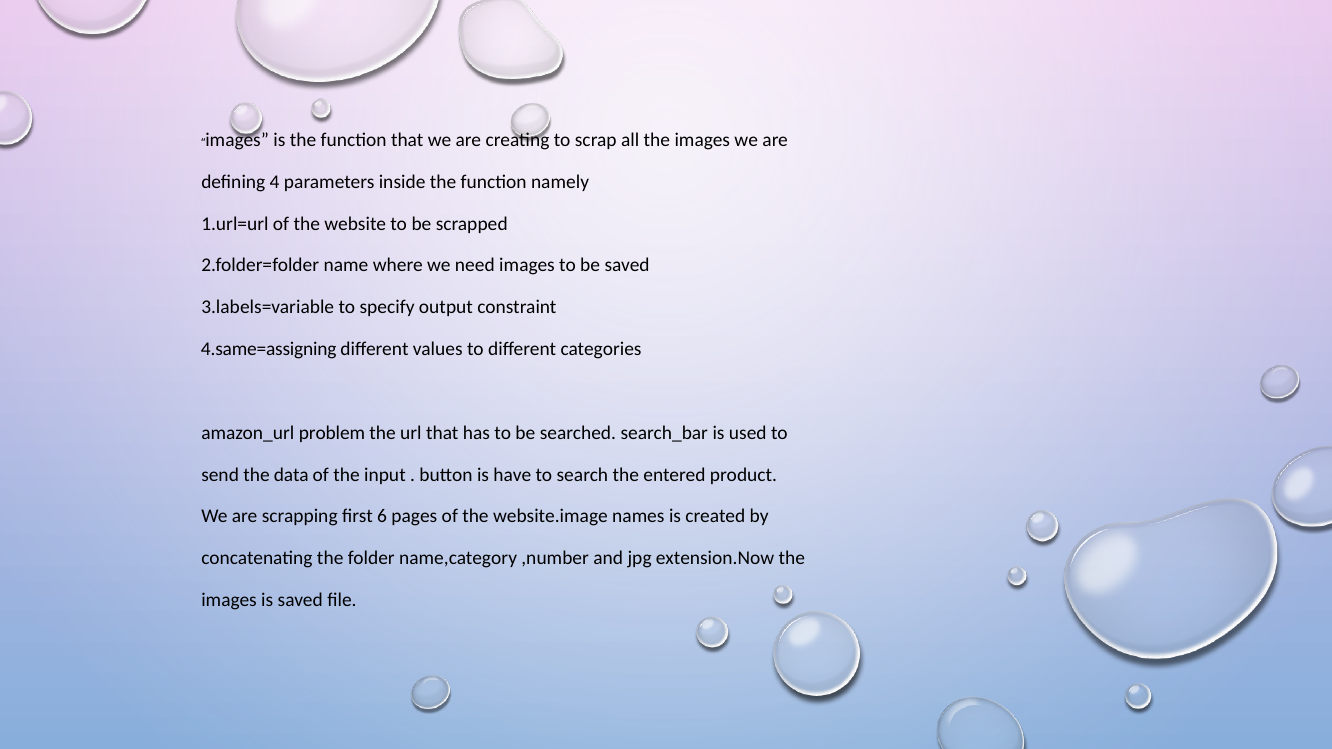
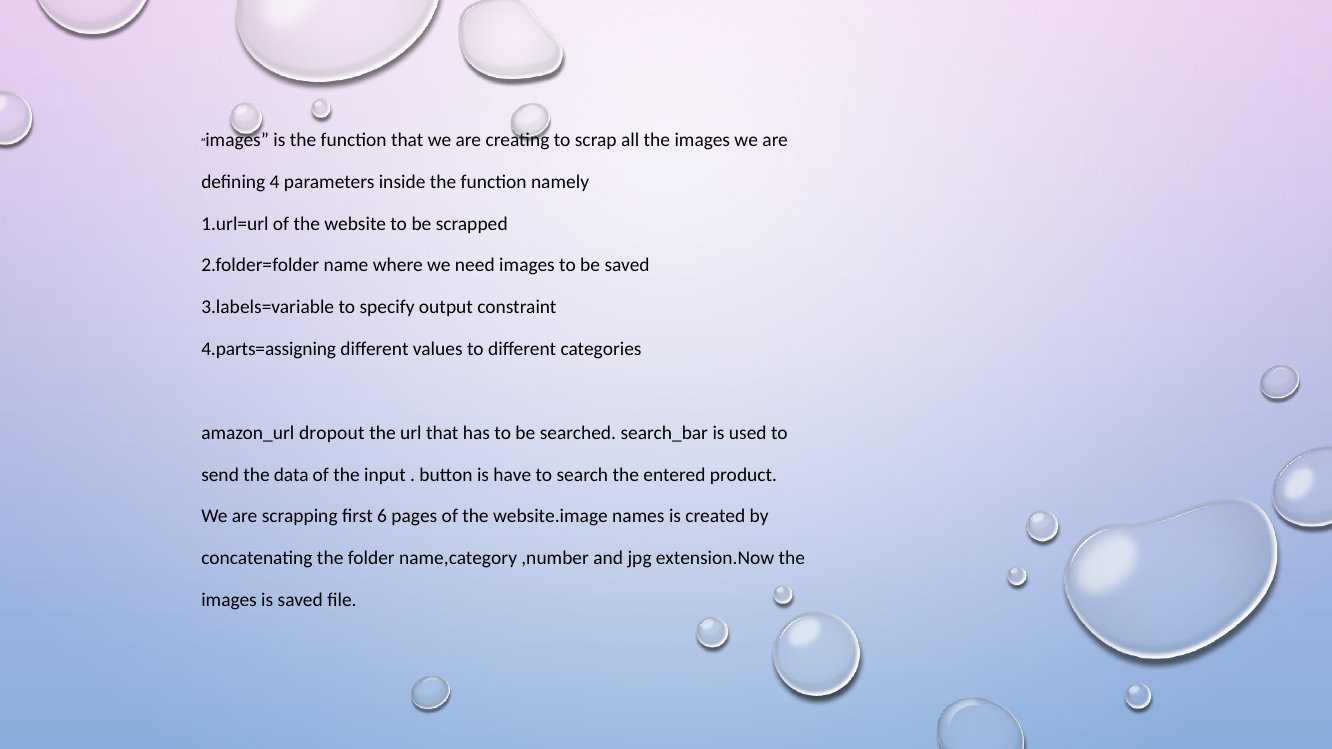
4.same=assigning: 4.same=assigning -> 4.parts=assigning (269, 349)
problem: problem -> dropout (332, 433)
